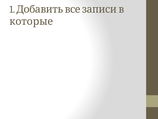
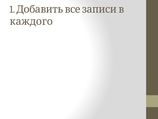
которые: которые -> каждого (31, 21)
